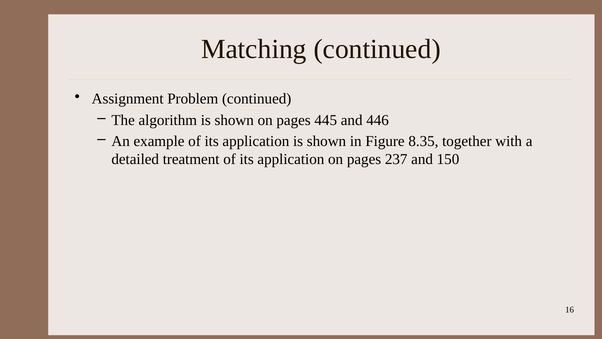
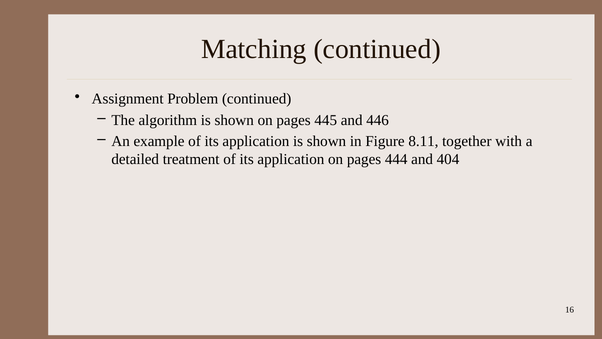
8.35: 8.35 -> 8.11 (423, 141)
237: 237 -> 444 (396, 159)
150: 150 -> 404 (448, 159)
